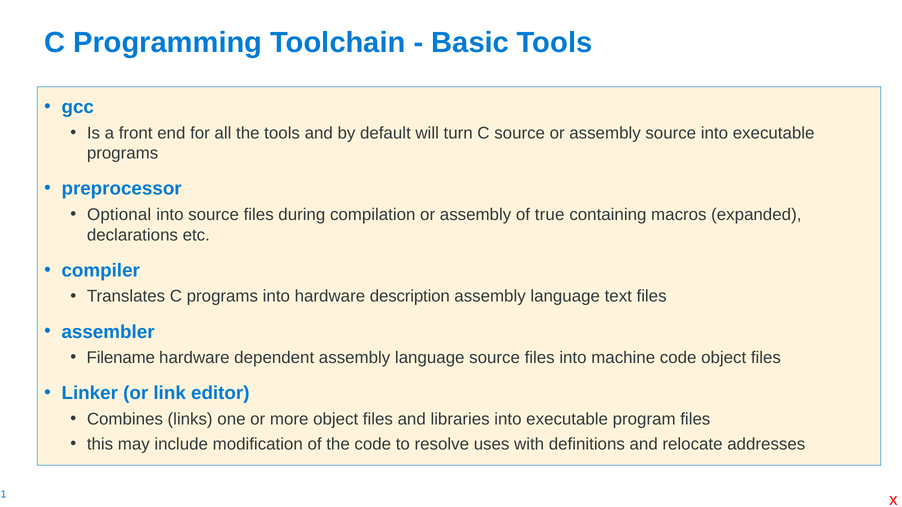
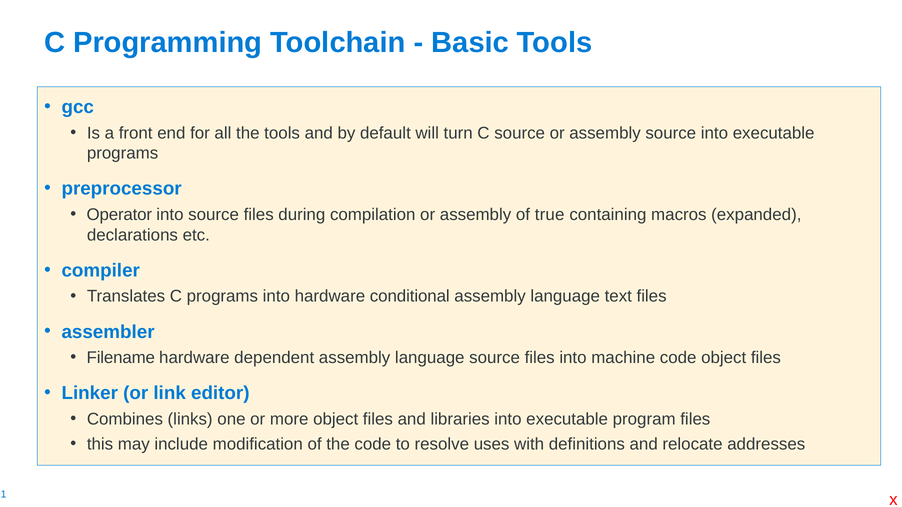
Optional: Optional -> Operator (119, 215)
description: description -> conditional (410, 297)
